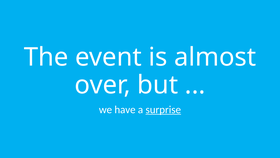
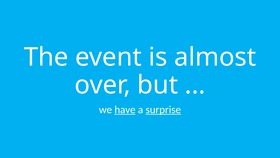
have underline: none -> present (125, 109)
